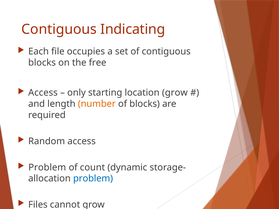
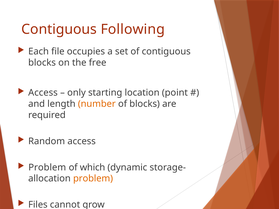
Indicating: Indicating -> Following (133, 29)
location grow: grow -> point (175, 93)
count: count -> which (93, 168)
problem colour: blue -> orange (93, 179)
